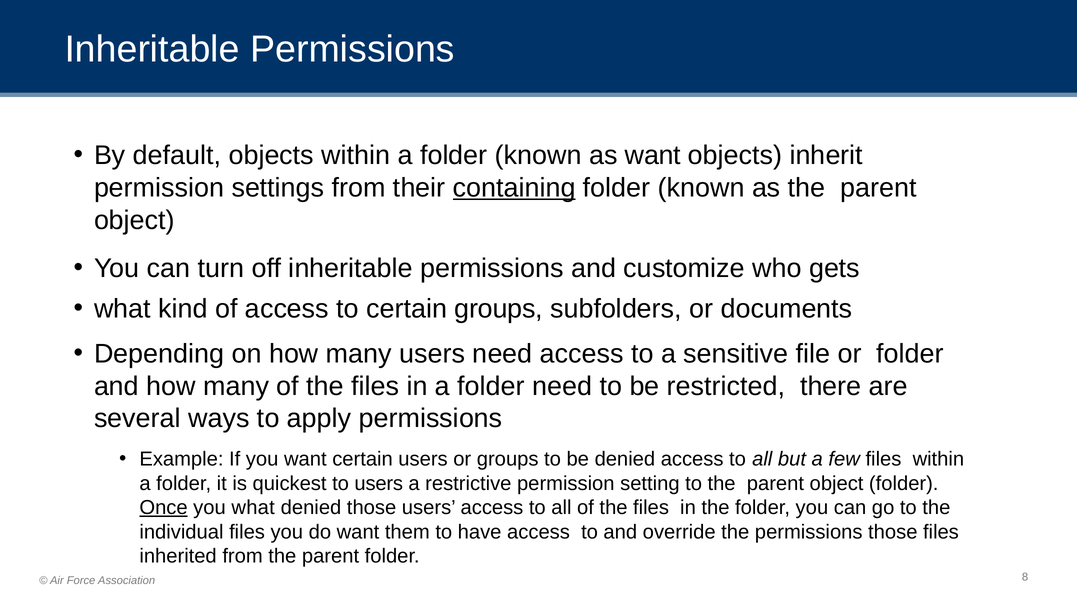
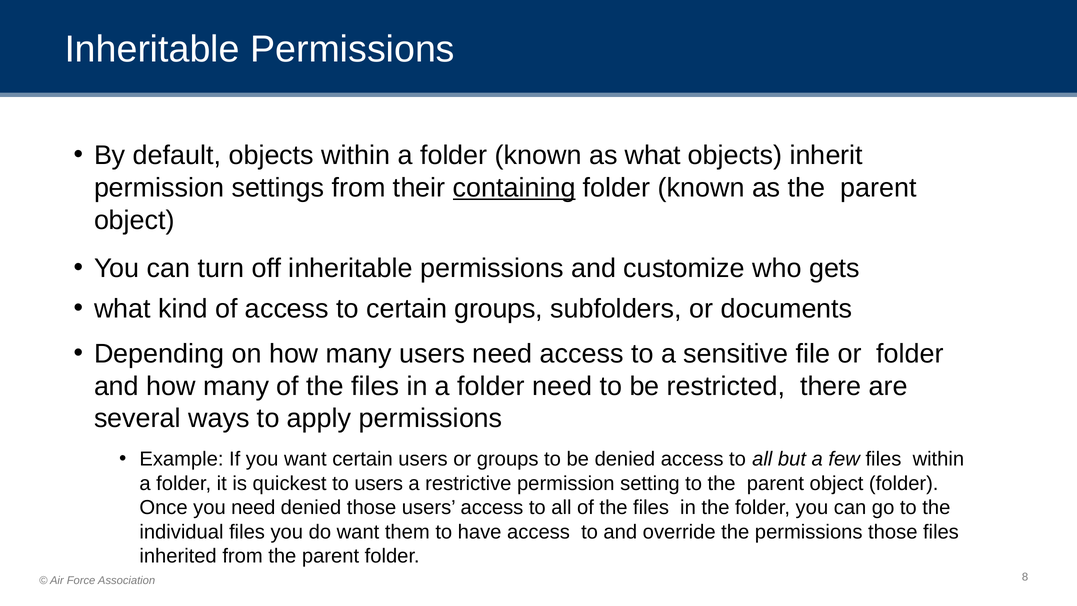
as want: want -> what (653, 155)
Once underline: present -> none (164, 507)
you what: what -> need (253, 507)
